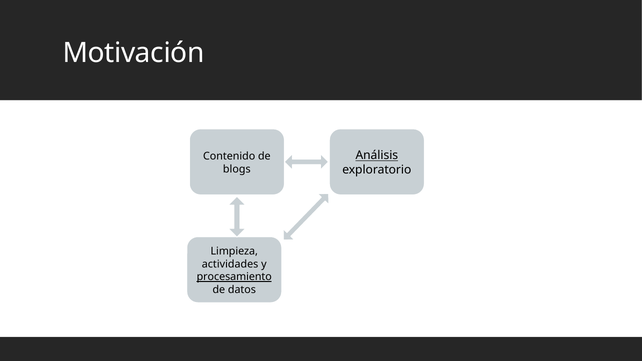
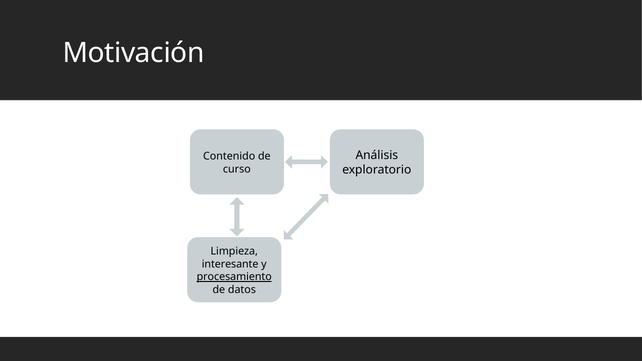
Análisis underline: present -> none (377, 156)
blogs: blogs -> curso (237, 169)
actividades: actividades -> interesante (230, 264)
